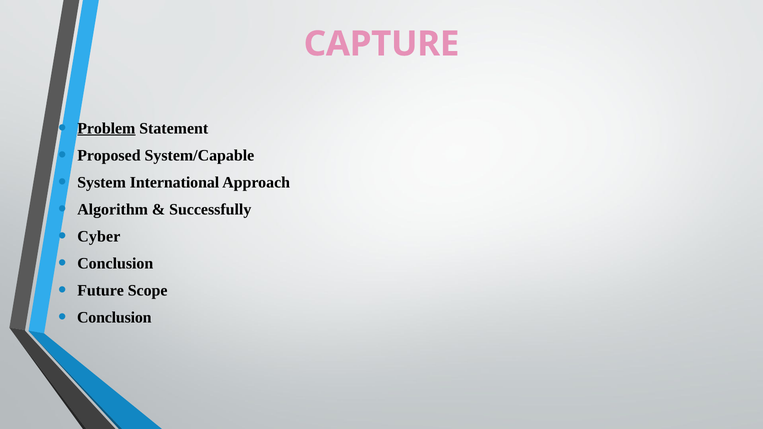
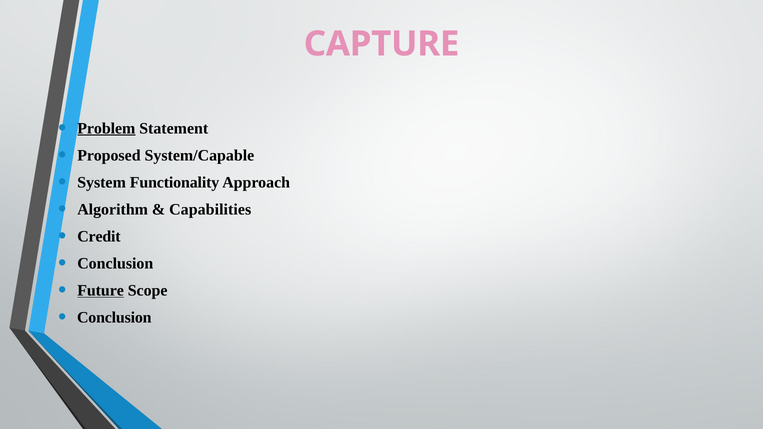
International: International -> Functionality (175, 182)
Successfully: Successfully -> Capabilities (210, 209)
Cyber: Cyber -> Credit (99, 236)
Future underline: none -> present (101, 291)
